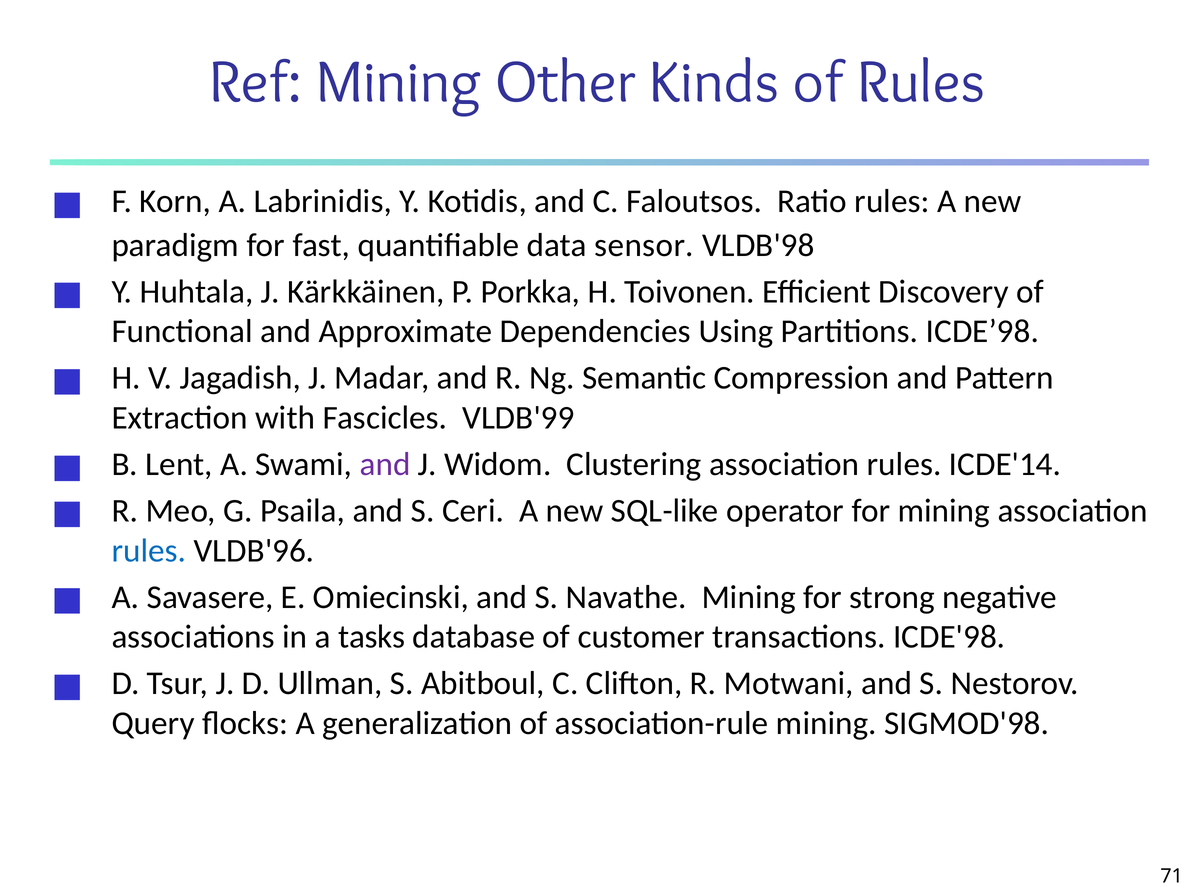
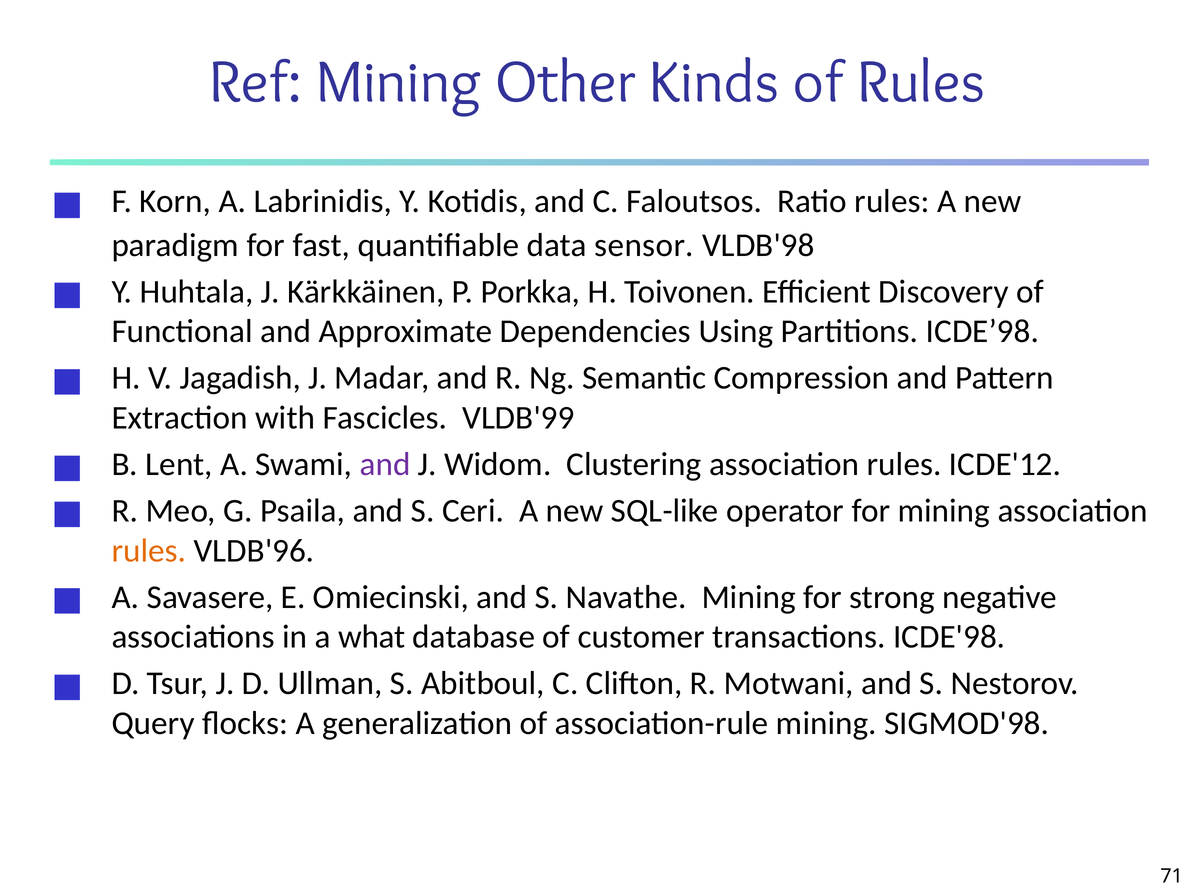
ICDE'14: ICDE'14 -> ICDE'12 (1005, 464)
rules colour: blue -> orange (149, 551)
tasks: tasks -> what (372, 637)
